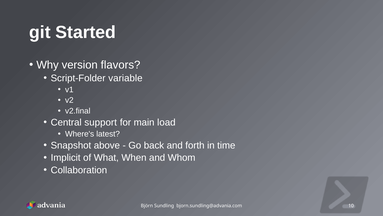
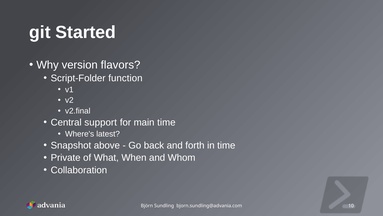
variable: variable -> function (125, 78)
main load: load -> time (166, 122)
Implicit: Implicit -> Private (66, 157)
